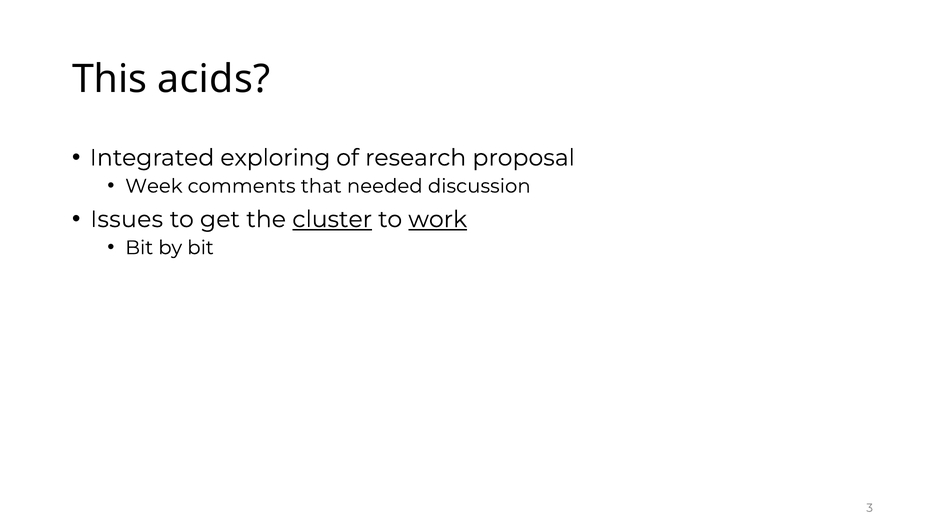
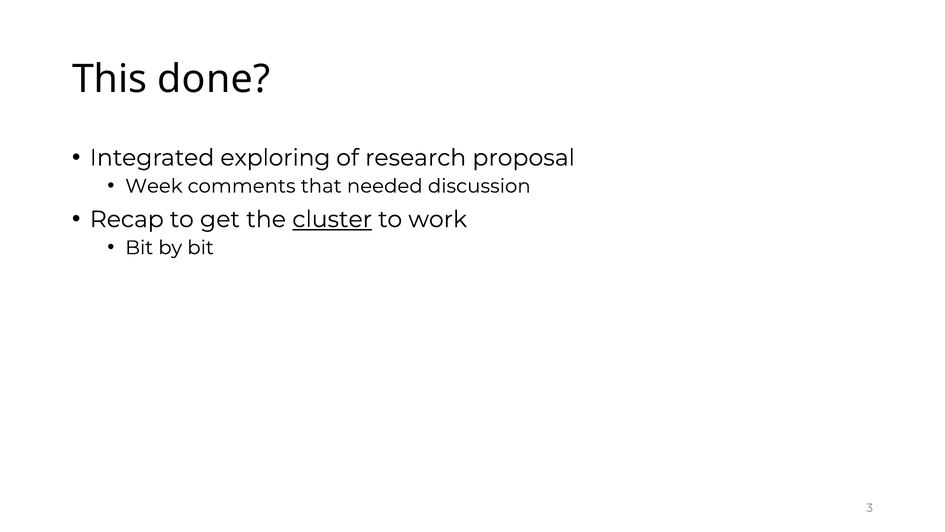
acids: acids -> done (214, 79)
Issues: Issues -> Recap (127, 219)
work underline: present -> none (438, 219)
